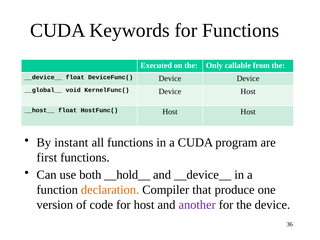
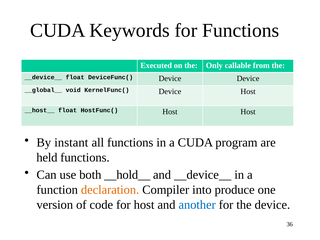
first: first -> held (47, 157)
that: that -> into (202, 190)
another colour: purple -> blue (197, 205)
